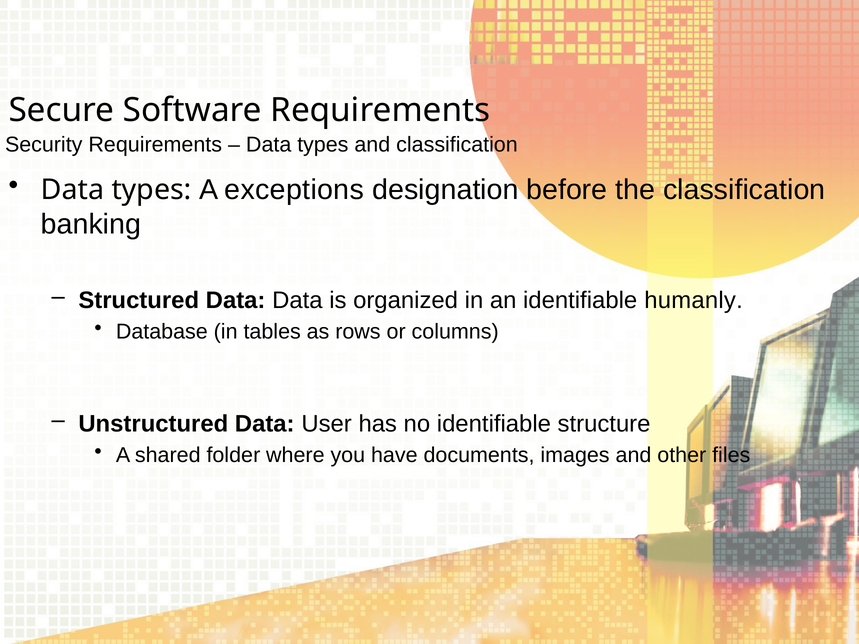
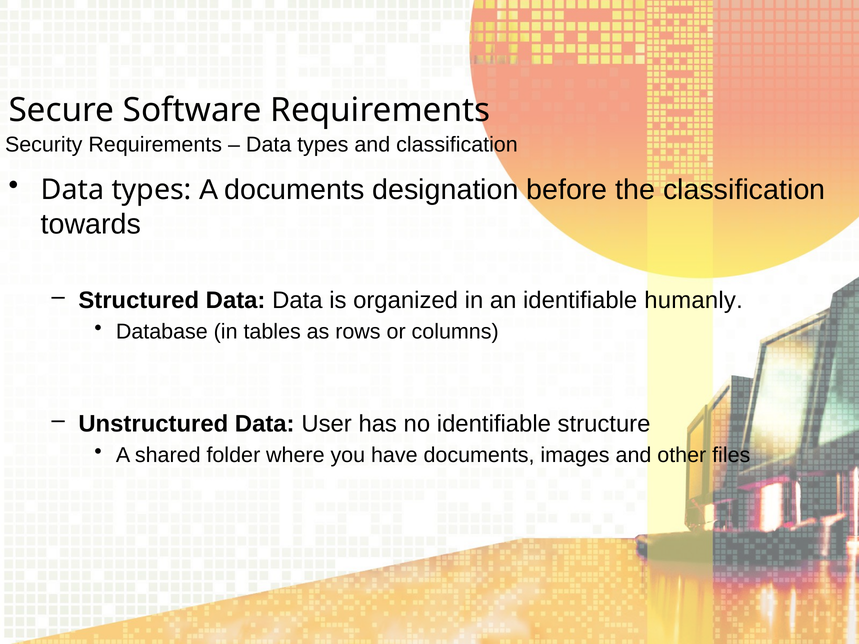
A exceptions: exceptions -> documents (294, 190)
banking: banking -> towards (91, 224)
